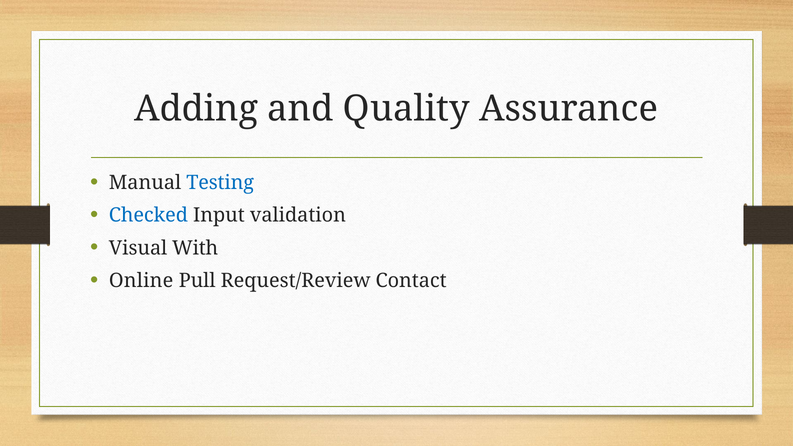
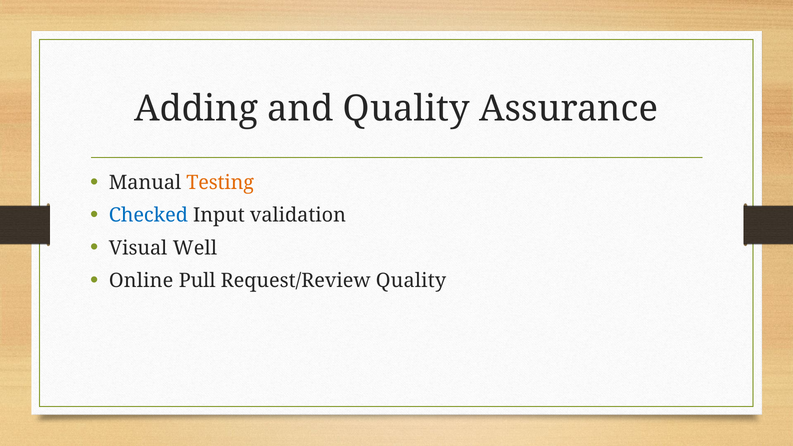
Testing colour: blue -> orange (220, 183)
With: With -> Well (195, 248)
Request/Review Contact: Contact -> Quality (411, 281)
